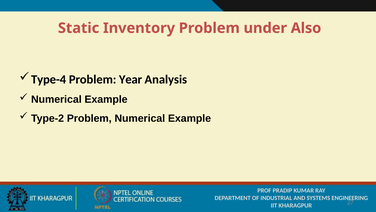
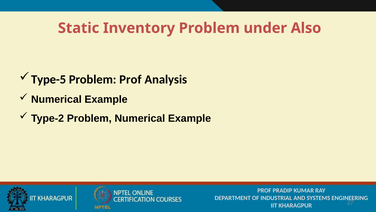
Type-4: Type-4 -> Type-5 (49, 79)
Problem Year: Year -> Prof (130, 79)
